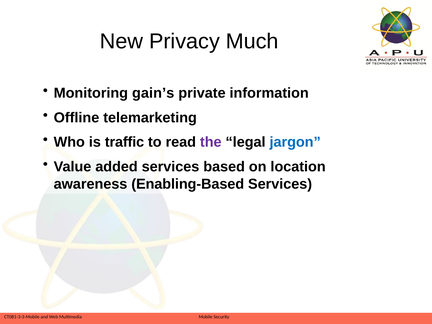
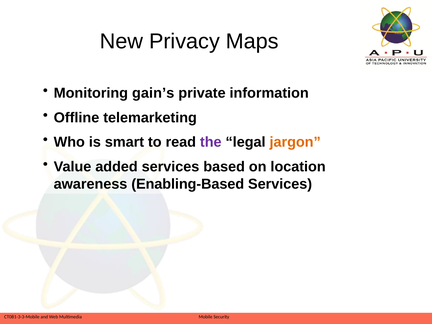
Much: Much -> Maps (252, 41)
traffic: traffic -> smart (124, 142)
jargon colour: blue -> orange (295, 142)
